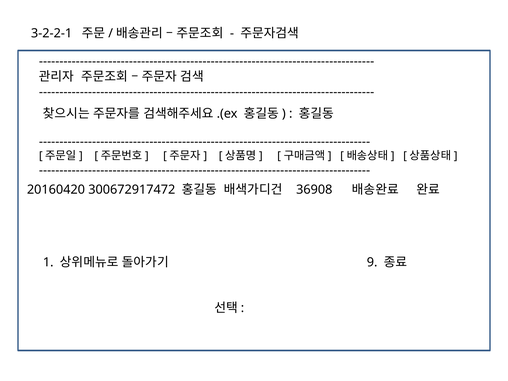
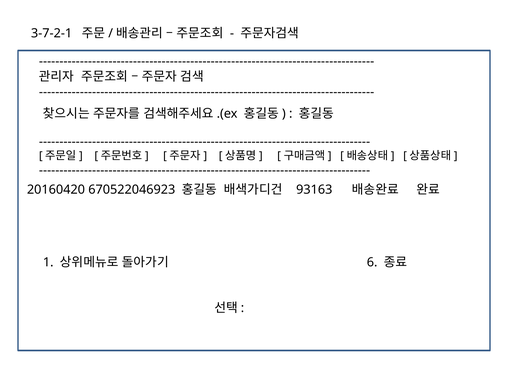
3-2-2-1: 3-2-2-1 -> 3-7-2-1 (52, 33)
300672917472: 300672917472 -> 670522046923 (132, 189)
36908: 36908 -> 93163 (314, 189)
9: 9 -> 6 (372, 262)
